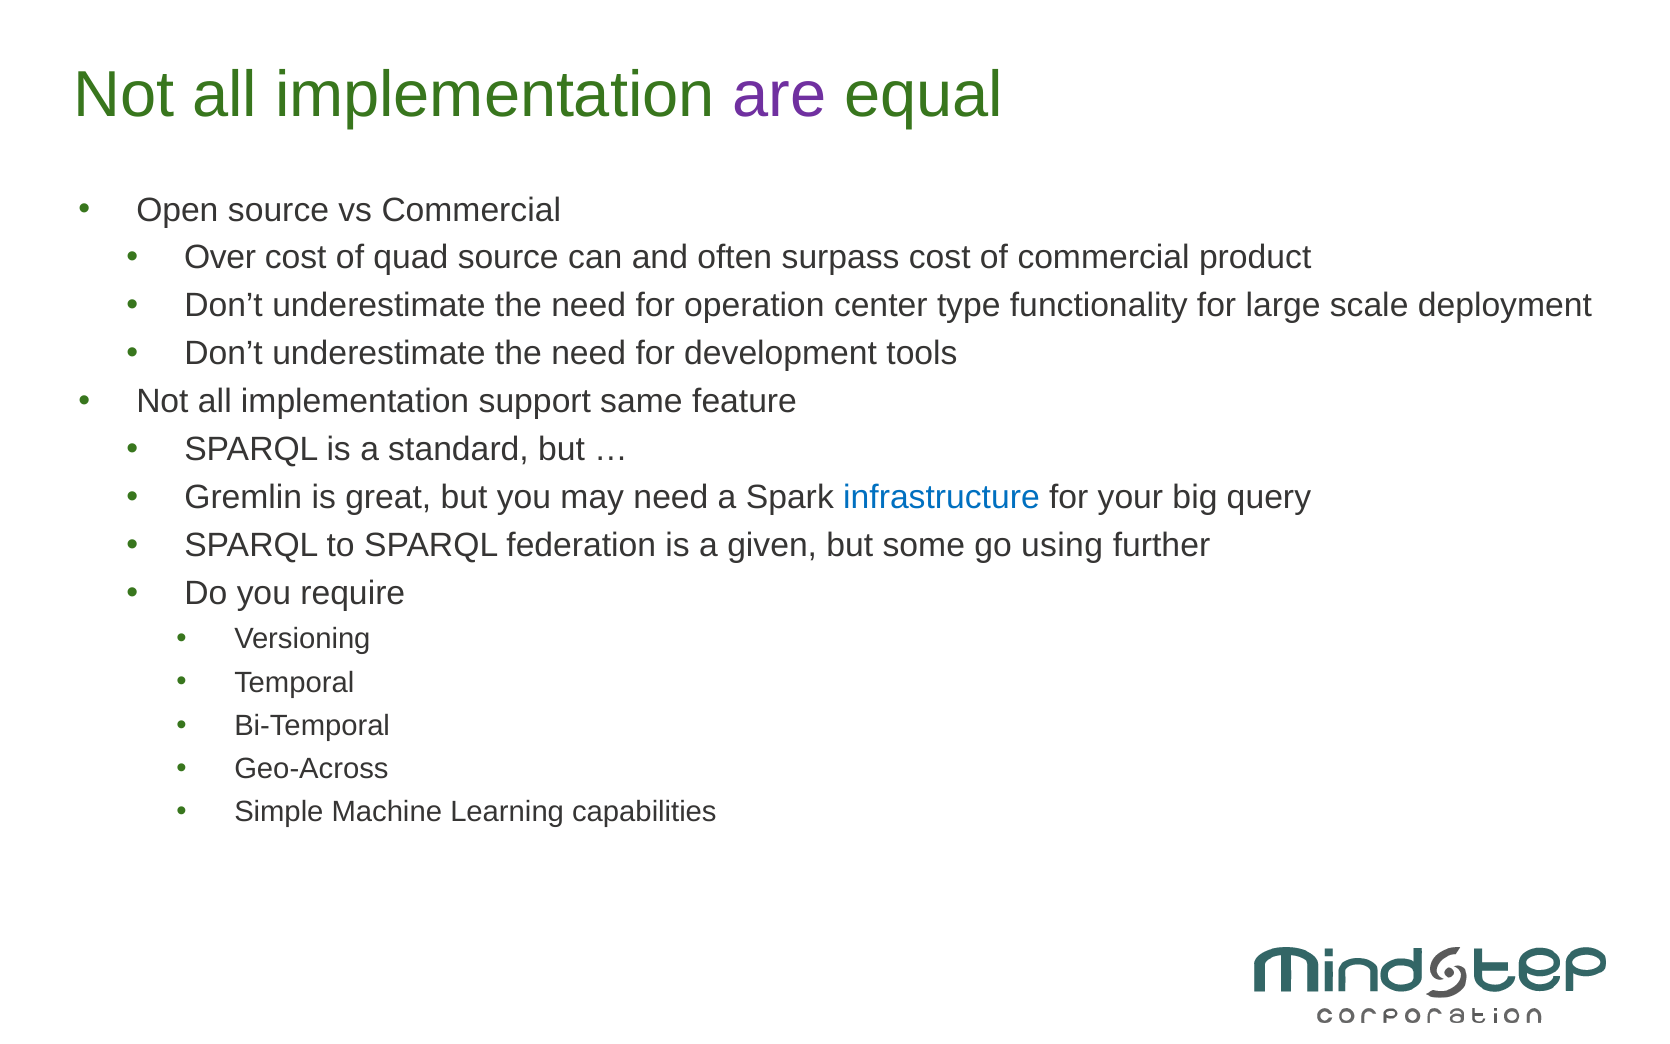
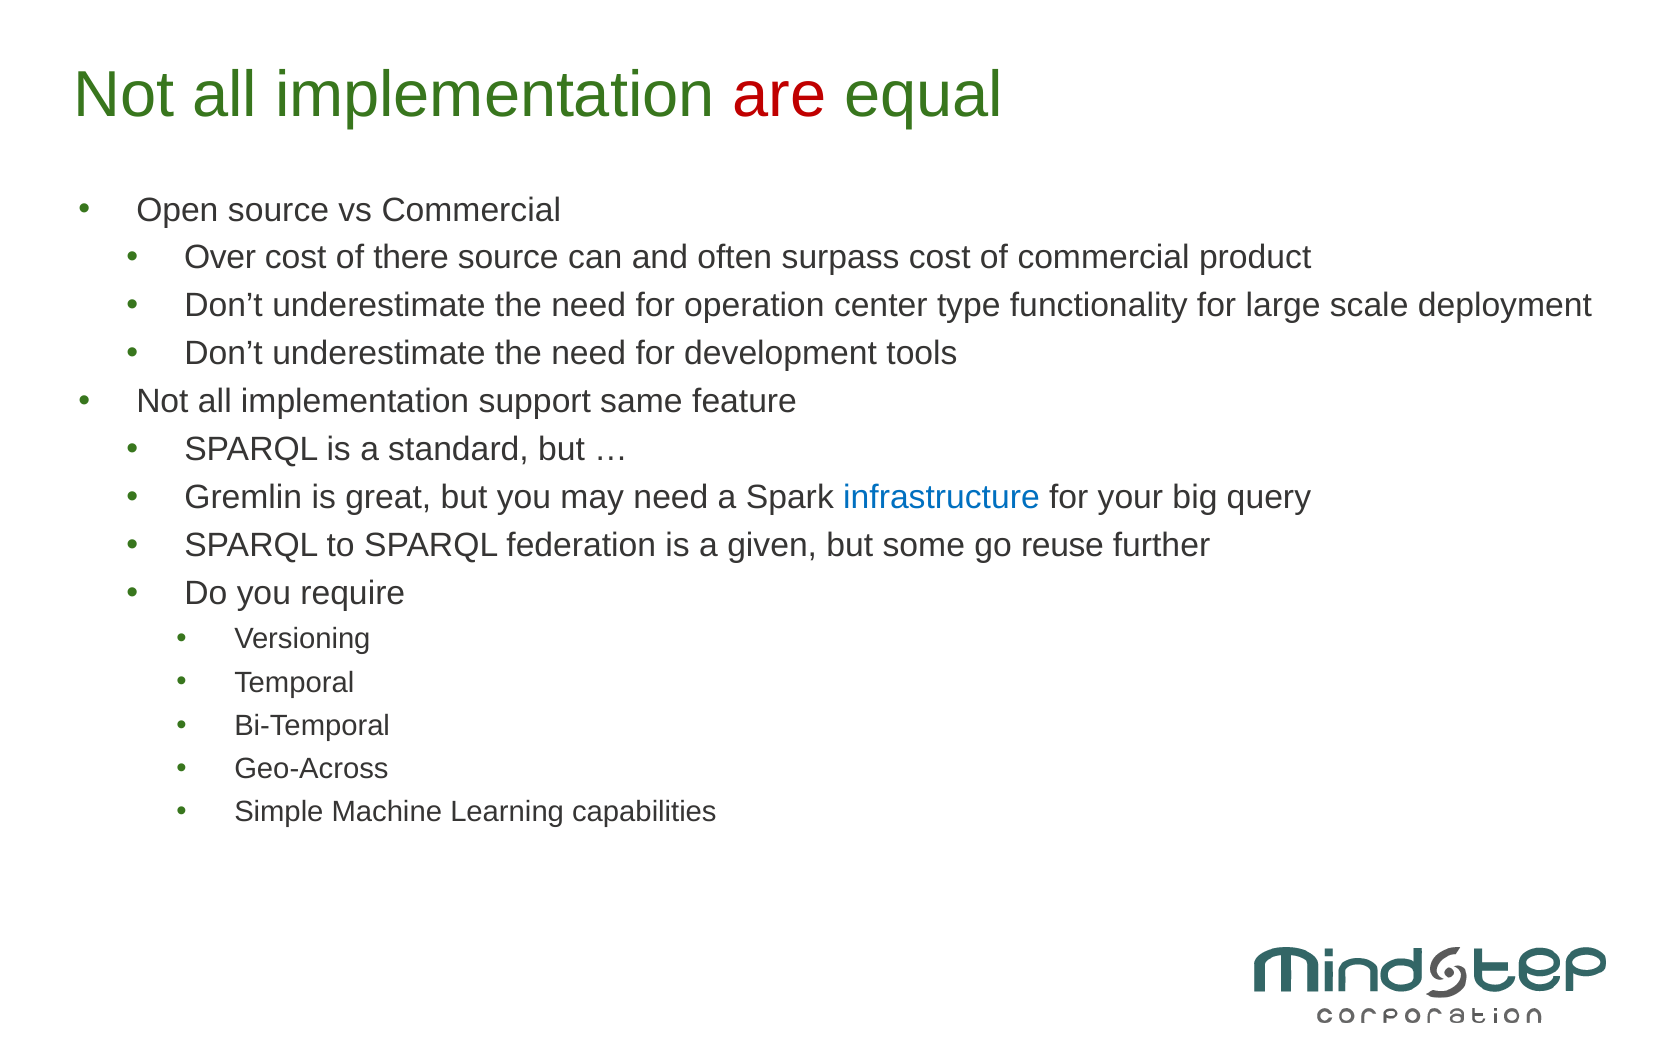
are colour: purple -> red (779, 95)
quad: quad -> there (411, 258)
using: using -> reuse (1062, 545)
